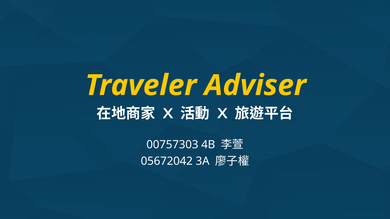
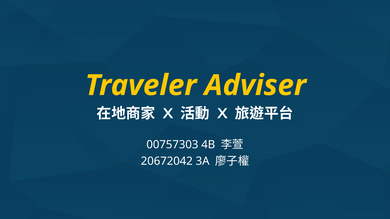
05672042: 05672042 -> 20672042 (167, 161)
